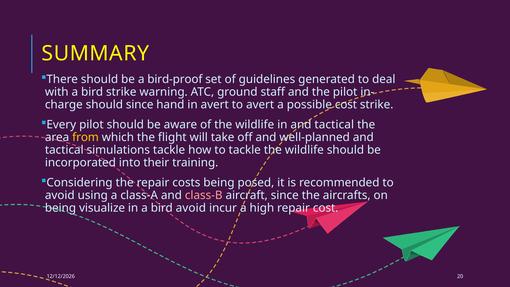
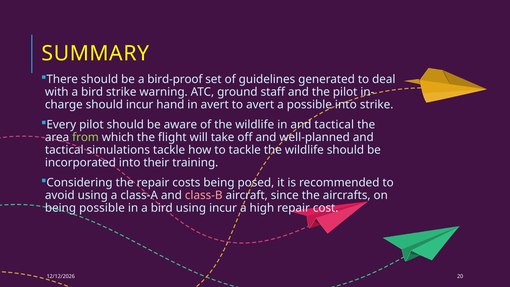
should since: since -> incur (140, 105)
possible cost: cost -> into (346, 105)
from colour: yellow -> light green (86, 137)
being visualize: visualize -> possible (102, 208)
bird avoid: avoid -> using (191, 208)
